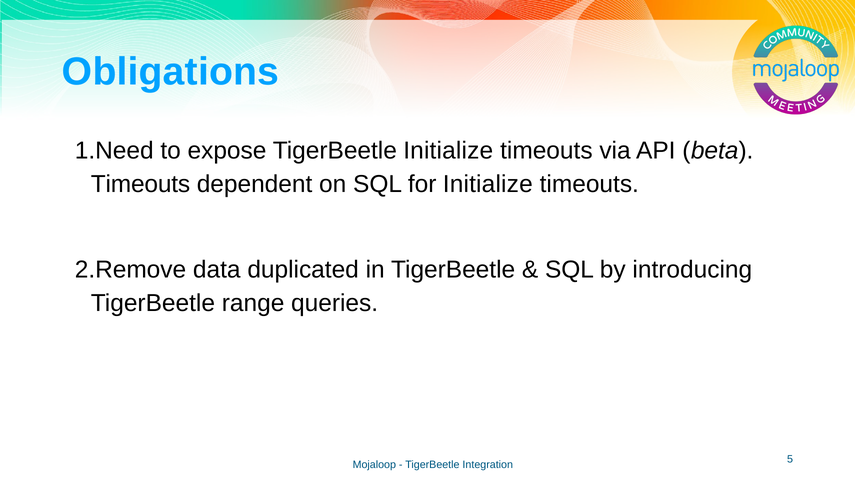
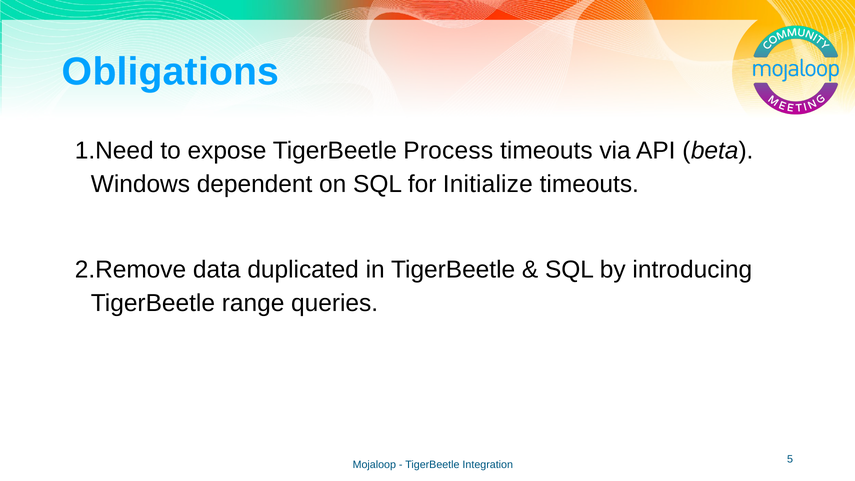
TigerBeetle Initialize: Initialize -> Process (448, 150)
Timeouts: Timeouts -> Windows (140, 184)
